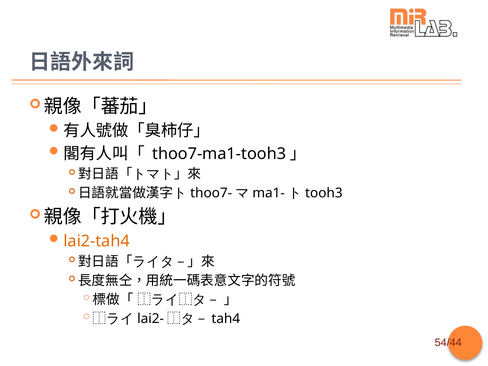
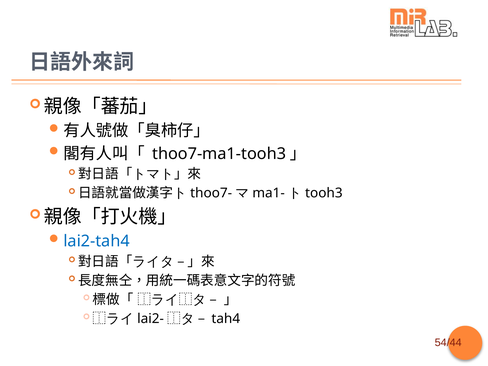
lai2-tah4 colour: orange -> blue (97, 241)
